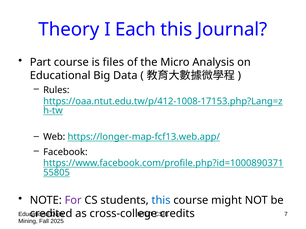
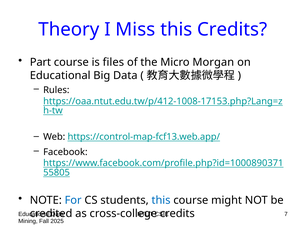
Each: Each -> Miss (135, 30)
this Journal: Journal -> Credits (232, 30)
Analysis: Analysis -> Morgan (213, 62)
https://longer-map-fcf13.web.app/: https://longer-map-fcf13.web.app/ -> https://control-map-fcf13.web.app/ (144, 137)
For colour: purple -> blue (73, 201)
